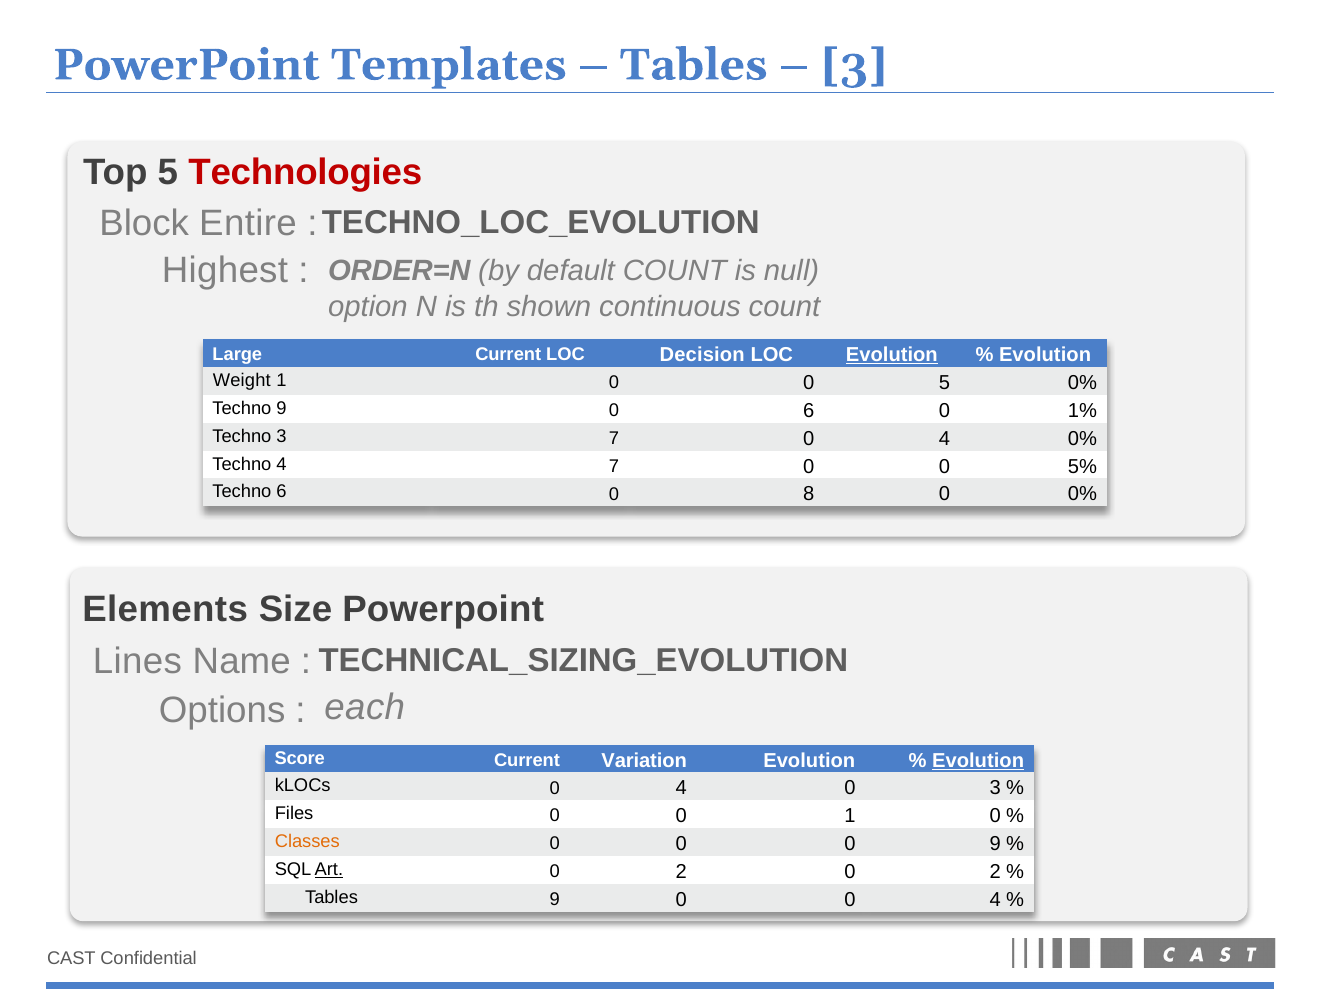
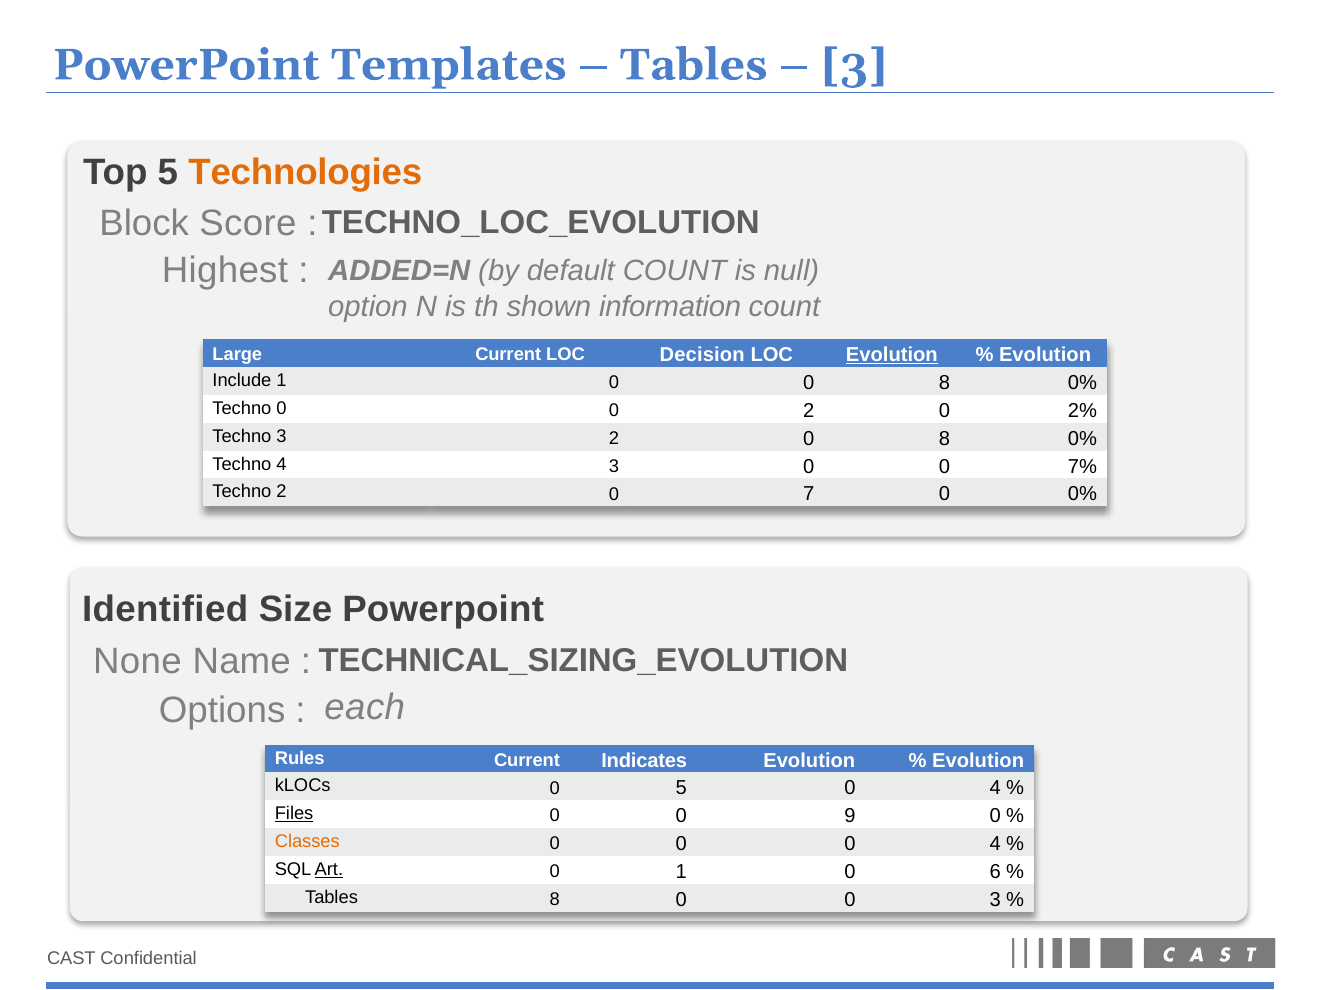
Technologies colour: red -> orange (305, 173)
Entire: Entire -> Score (248, 223)
ORDER=N: ORDER=N -> ADDED=N (399, 271)
continuous: continuous -> information (670, 306)
Weight: Weight -> Include (242, 380)
0 0 5: 5 -> 8 (944, 383)
Techno 9: 9 -> 0 (281, 408)
0 6: 6 -> 2 (809, 411)
1%: 1% -> 2% (1083, 411)
3 7: 7 -> 2 (614, 438)
4: 4 -> 8 (944, 439)
4 7: 7 -> 3 (614, 466)
5%: 5% -> 7% (1083, 466)
Techno 6: 6 -> 2 (281, 492)
8: 8 -> 7 (809, 494)
Elements: Elements -> Identified (165, 609)
Lines: Lines -> None (138, 661)
Score: Score -> Rules (300, 758)
Variation: Variation -> Indicates (644, 760)
Evolution underline: present -> none (978, 760)
kLOCs 0 4: 4 -> 5 (681, 788)
3: 3 -> 4 (995, 788)
Files underline: none -> present (294, 814)
0 1: 1 -> 9 (850, 816)
0 0 9: 9 -> 4 (995, 844)
2: 2 -> 1 (681, 872)
2: 2 -> 6 (995, 872)
Tables 9: 9 -> 8 (555, 899)
0 0 4: 4 -> 3 (995, 900)
